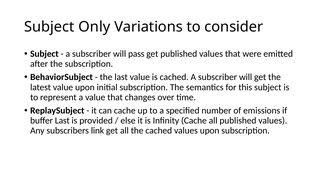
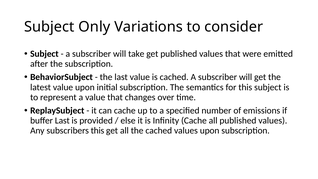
pass: pass -> take (136, 54)
subscribers link: link -> this (98, 131)
